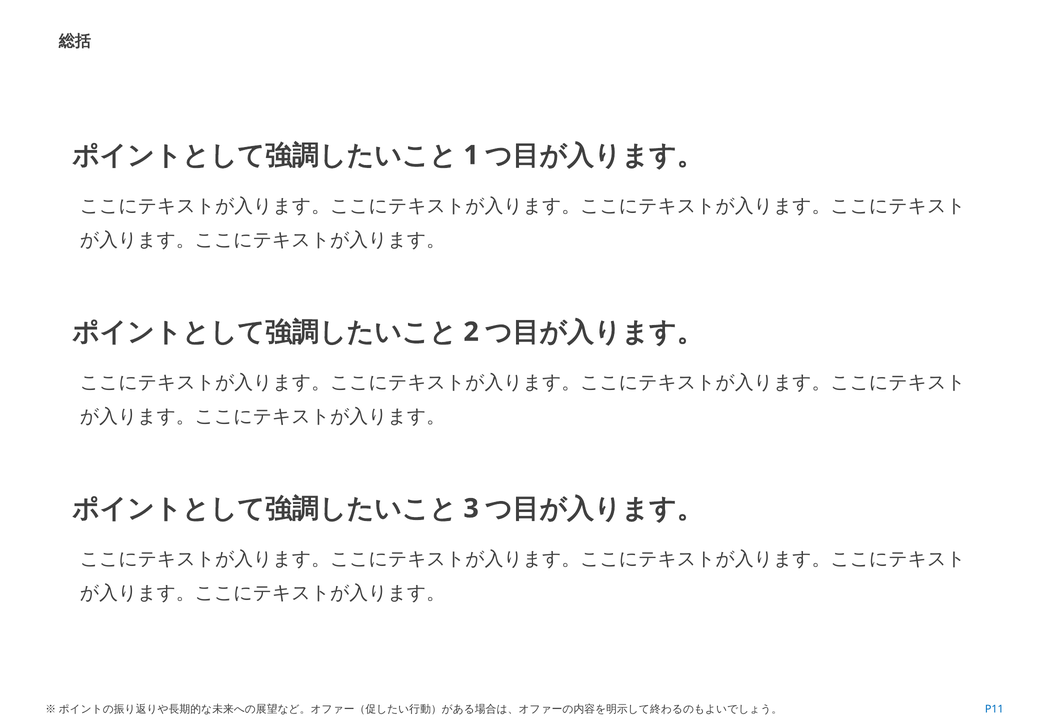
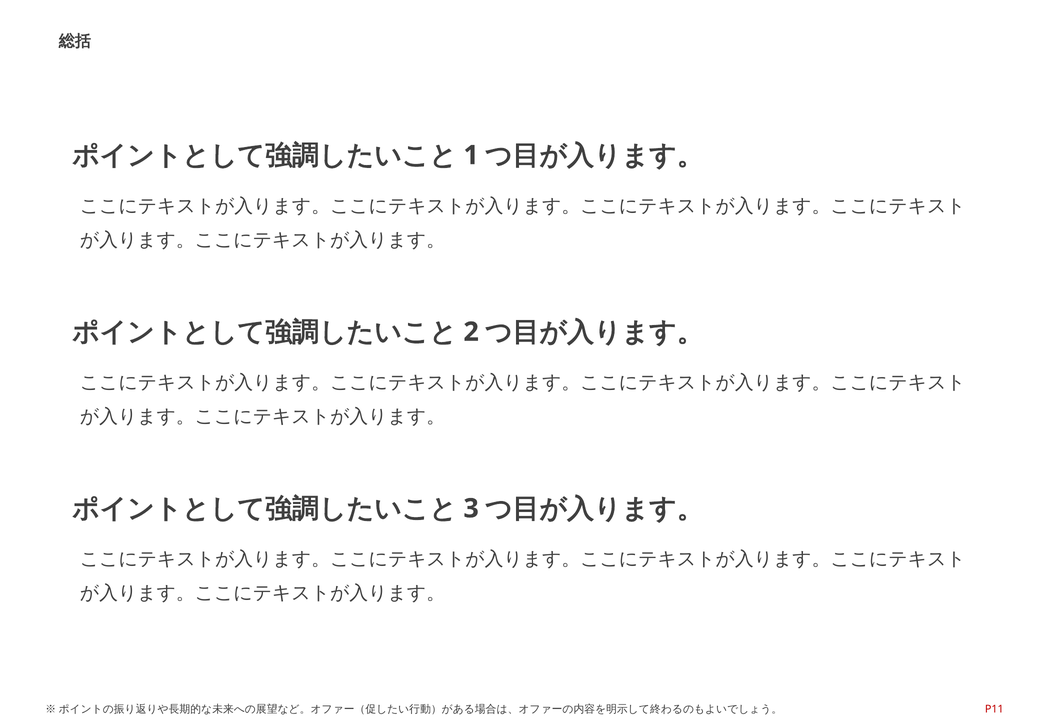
P11 colour: blue -> red (994, 710)
